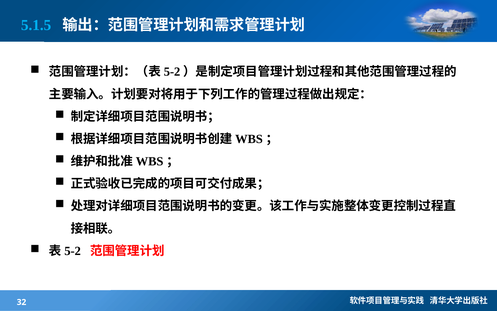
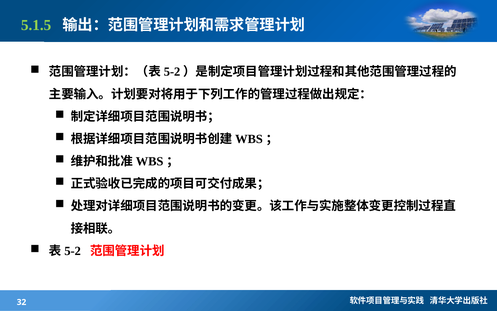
5.1.5 colour: light blue -> light green (36, 25)
